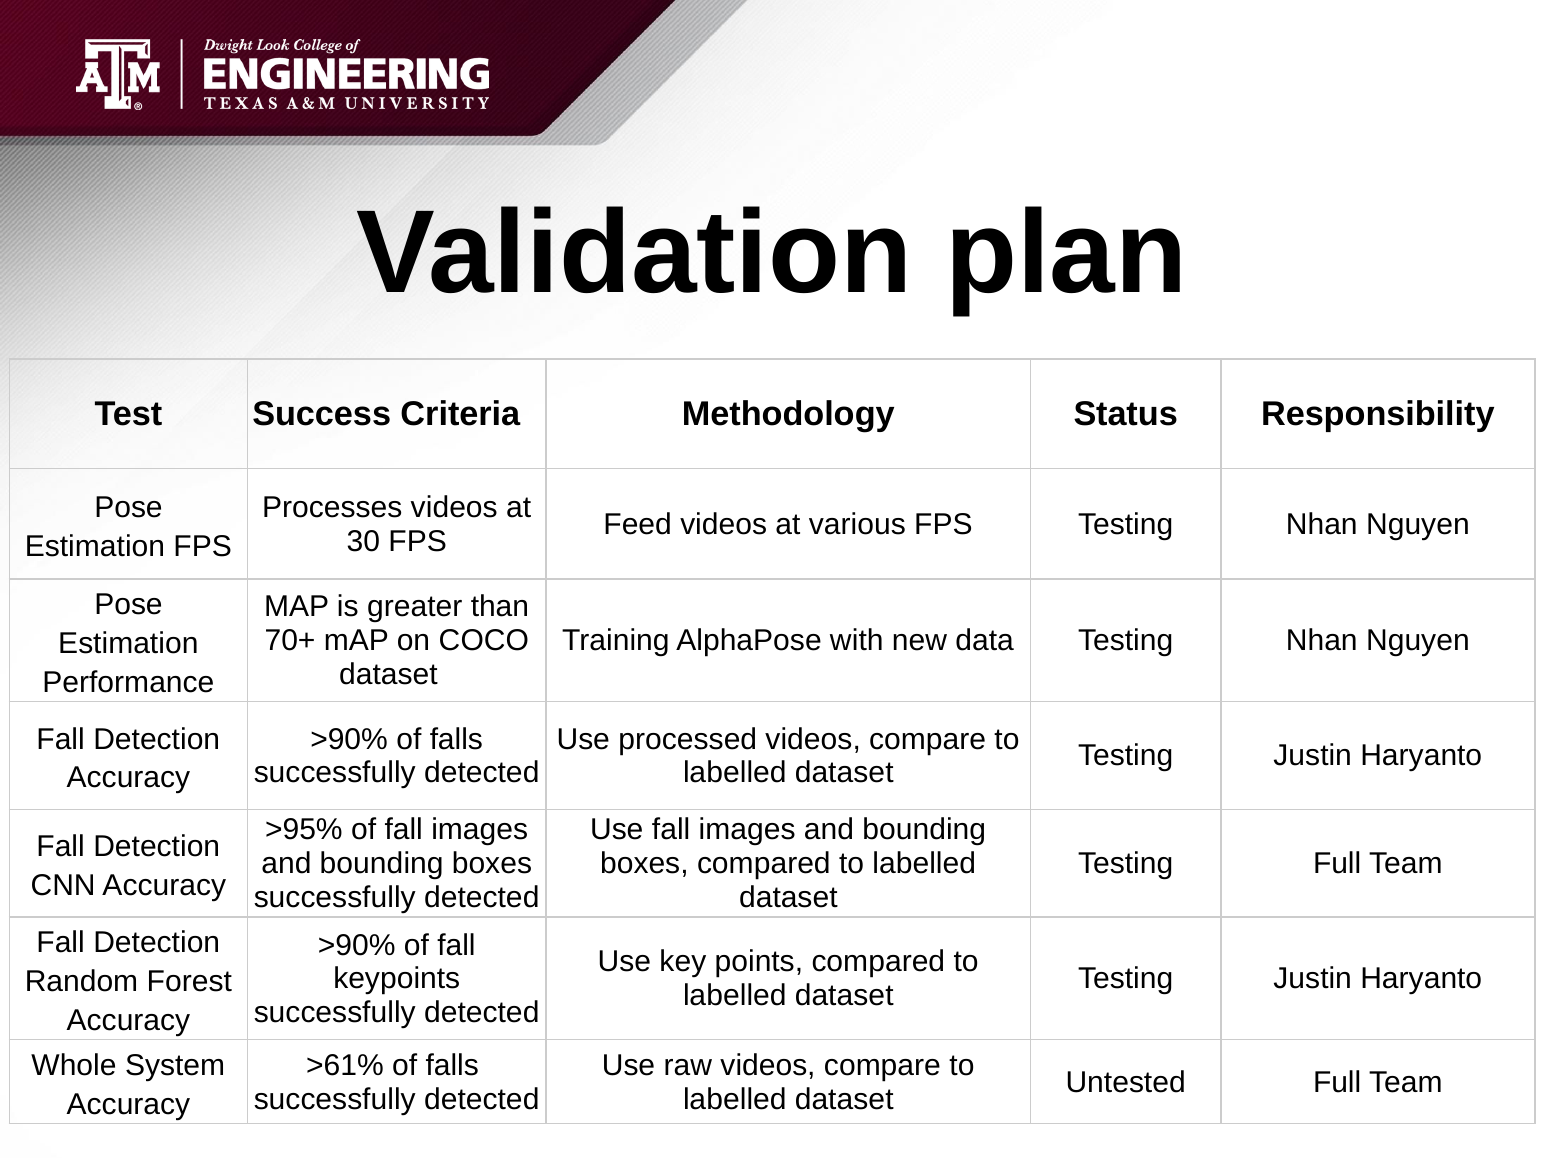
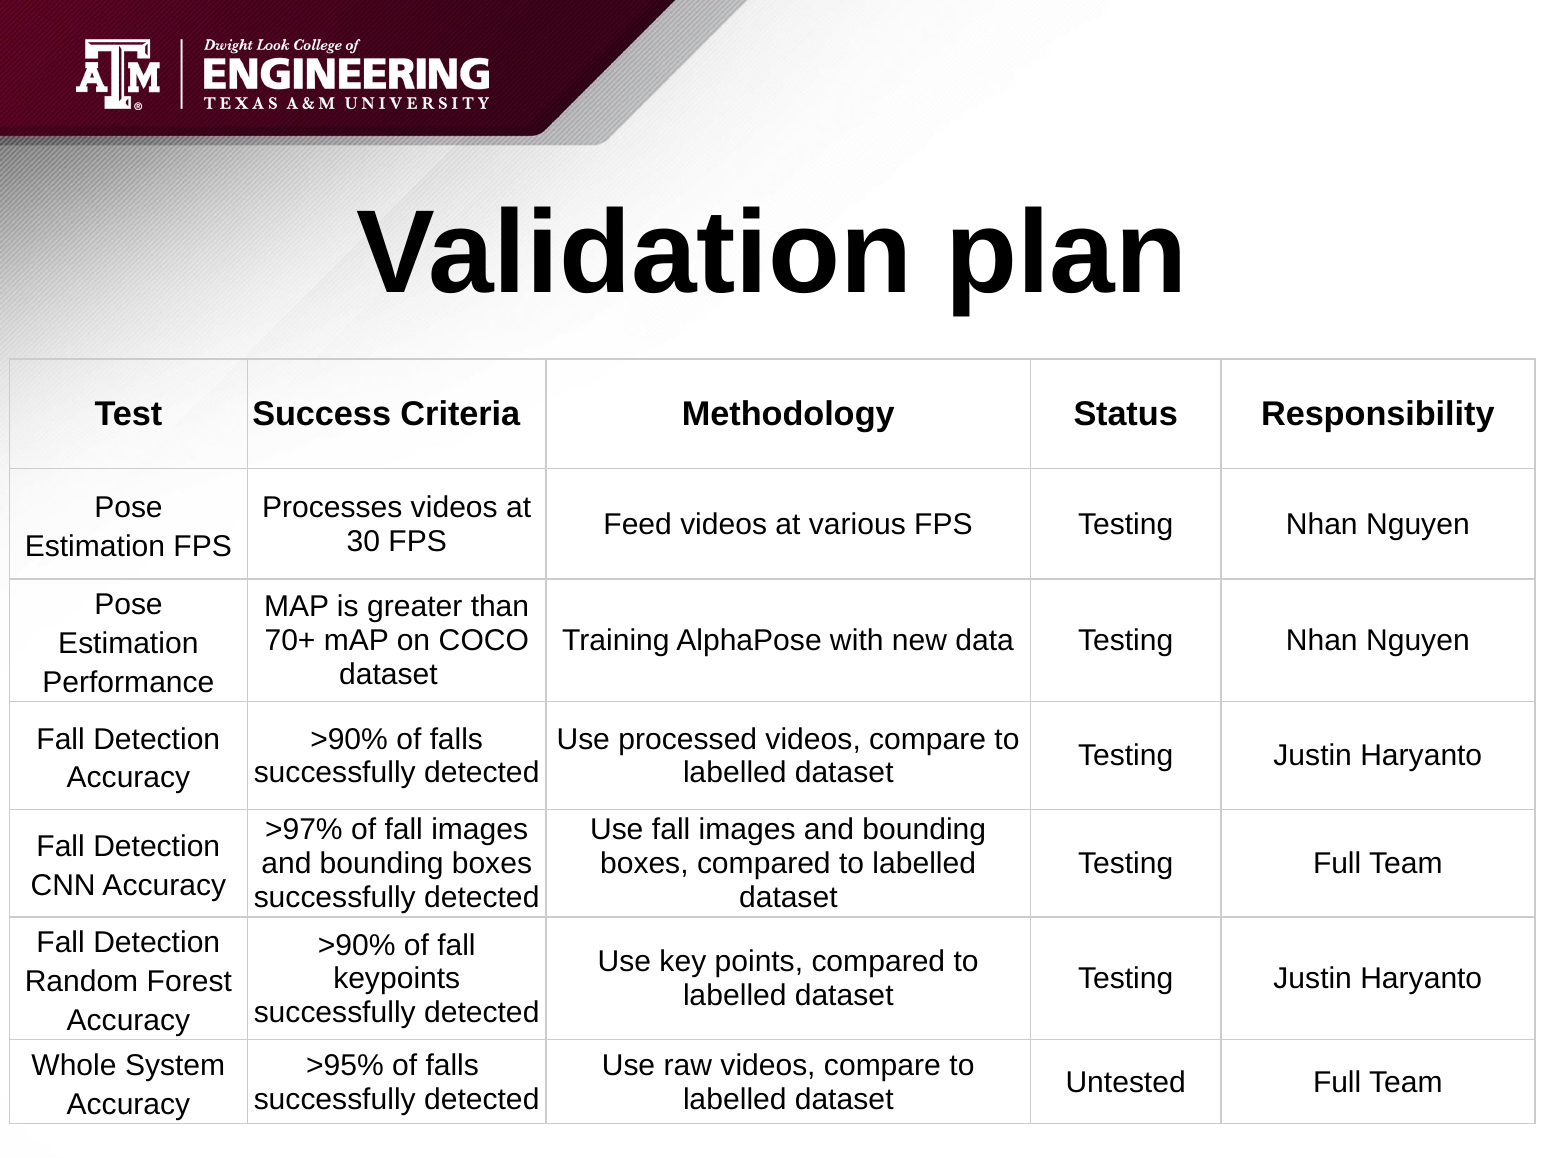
>95%: >95% -> >97% (304, 830)
>61%: >61% -> >95% (345, 1065)
